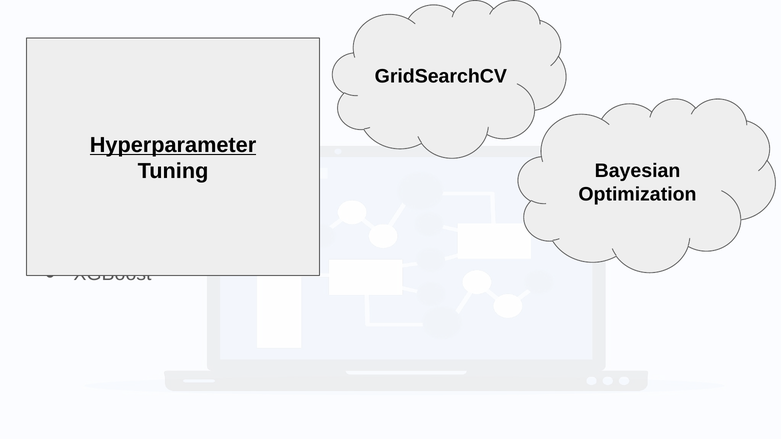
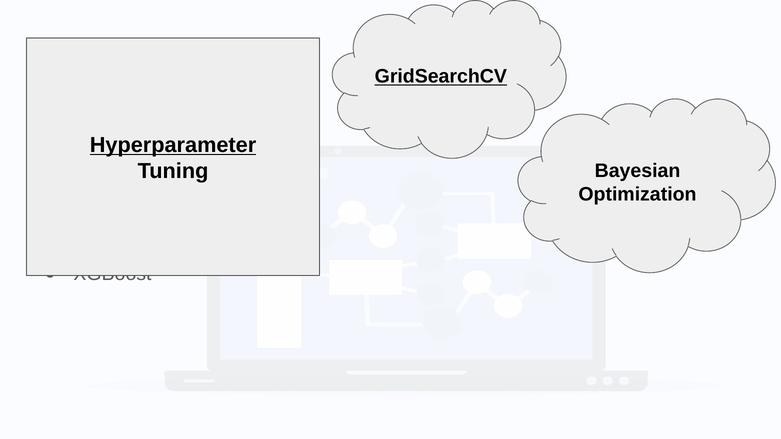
GridSearchCV underline: none -> present (441, 77)
